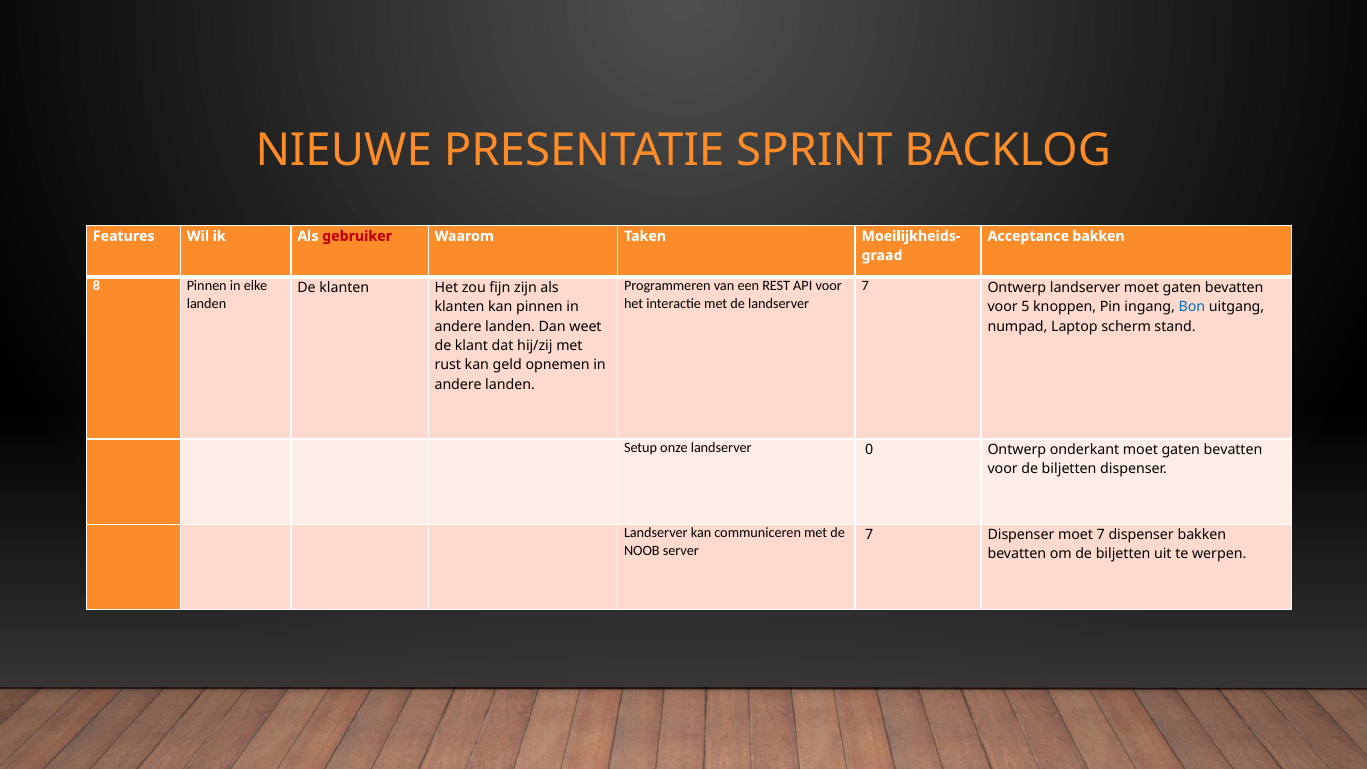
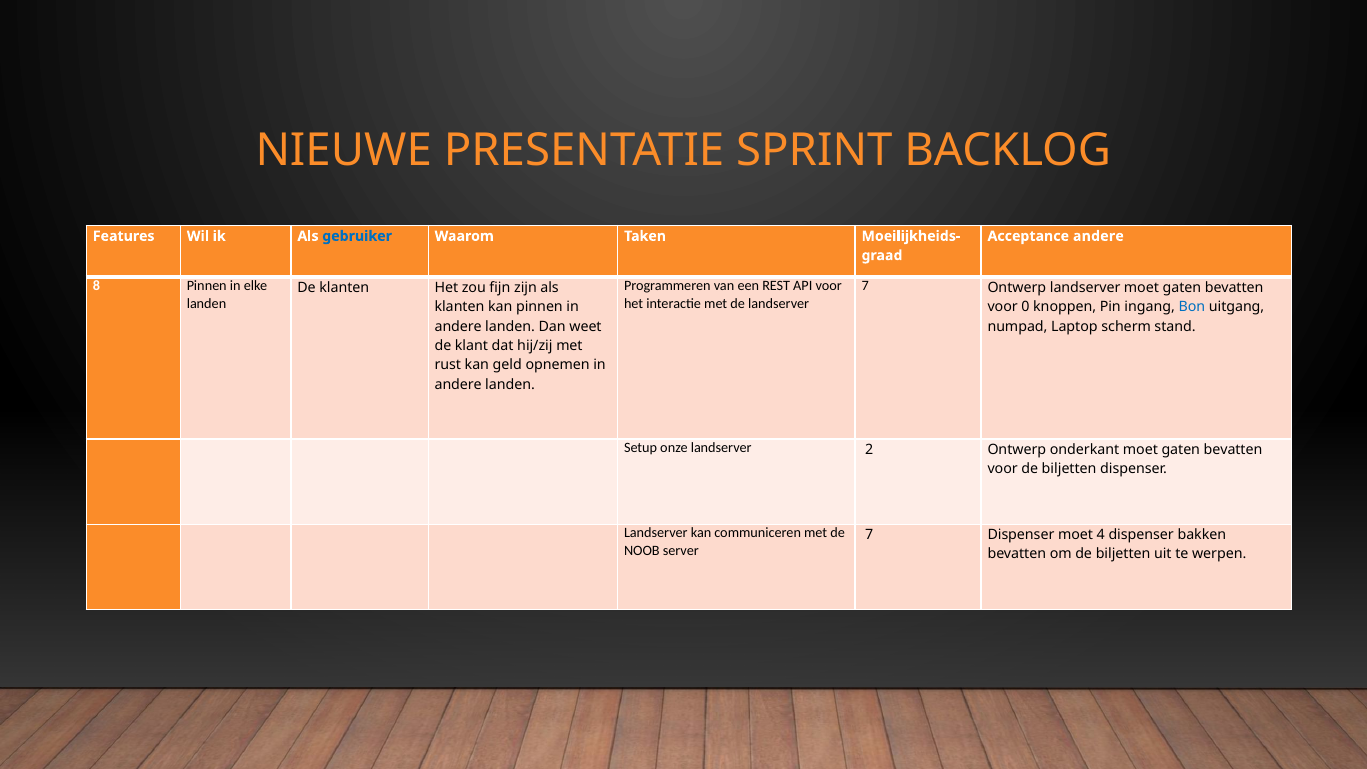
gebruiker colour: red -> blue (357, 236)
Acceptance bakken: bakken -> andere (1098, 236)
5: 5 -> 0 (1025, 307)
0: 0 -> 2 (869, 449)
moet 7: 7 -> 4 (1101, 535)
